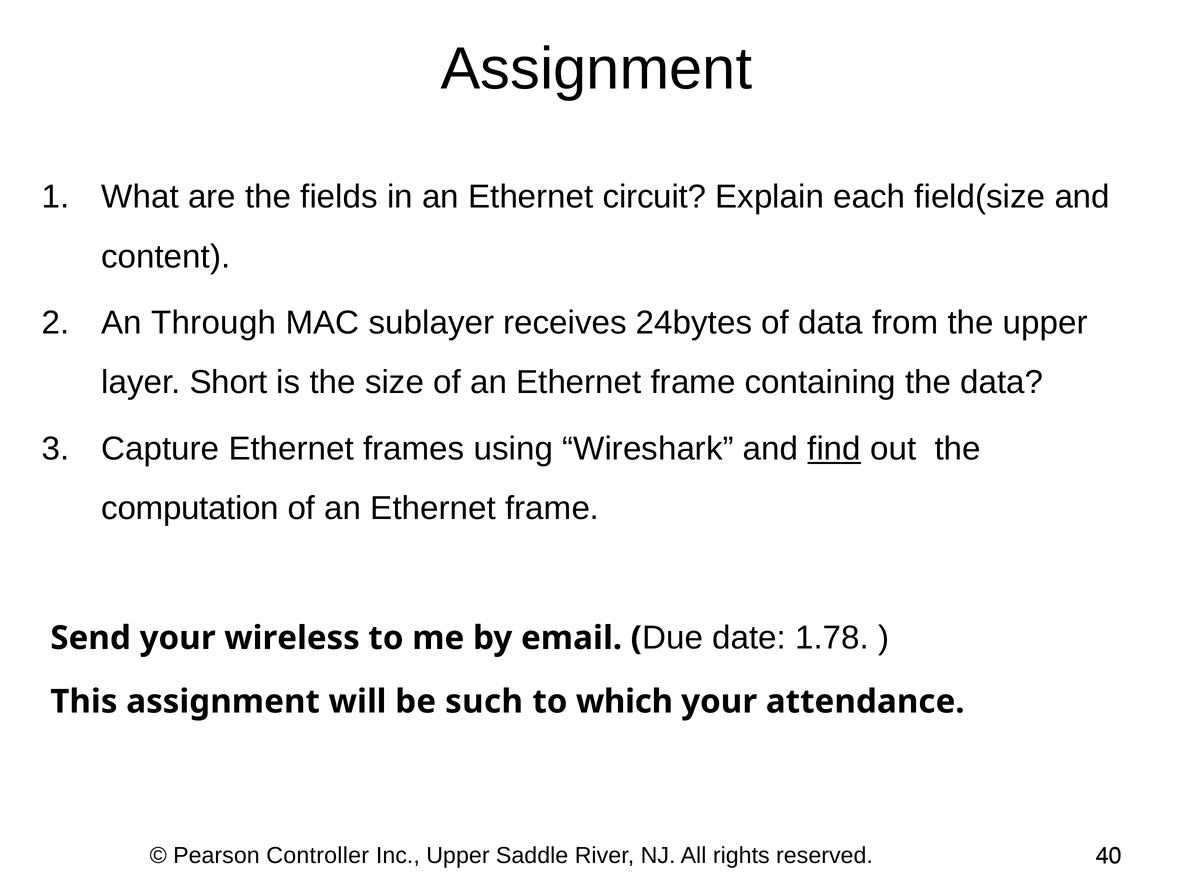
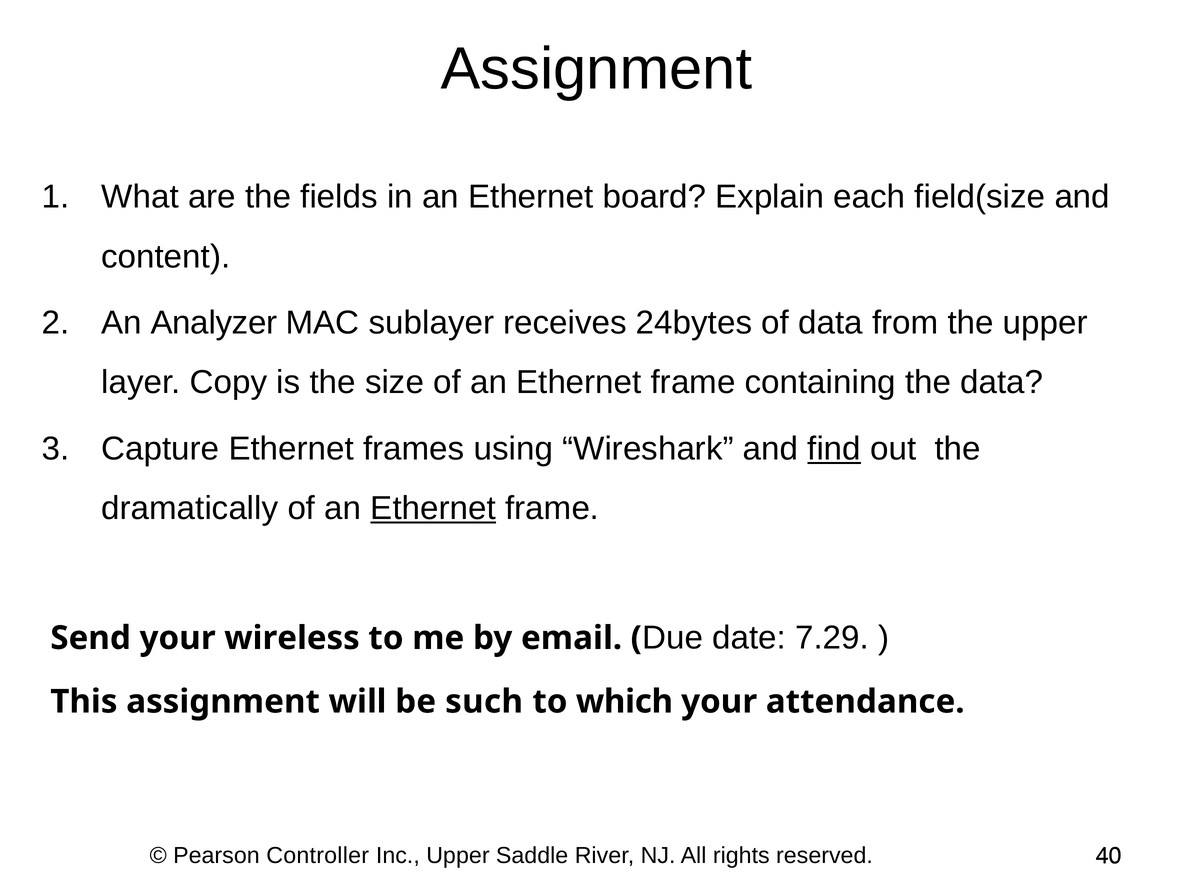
circuit: circuit -> board (654, 197)
Through: Through -> Analyzer (214, 323)
Short: Short -> Copy (228, 383)
computation: computation -> dramatically (190, 509)
Ethernet underline: none -> present (433, 509)
1.78: 1.78 -> 7.29 (832, 639)
